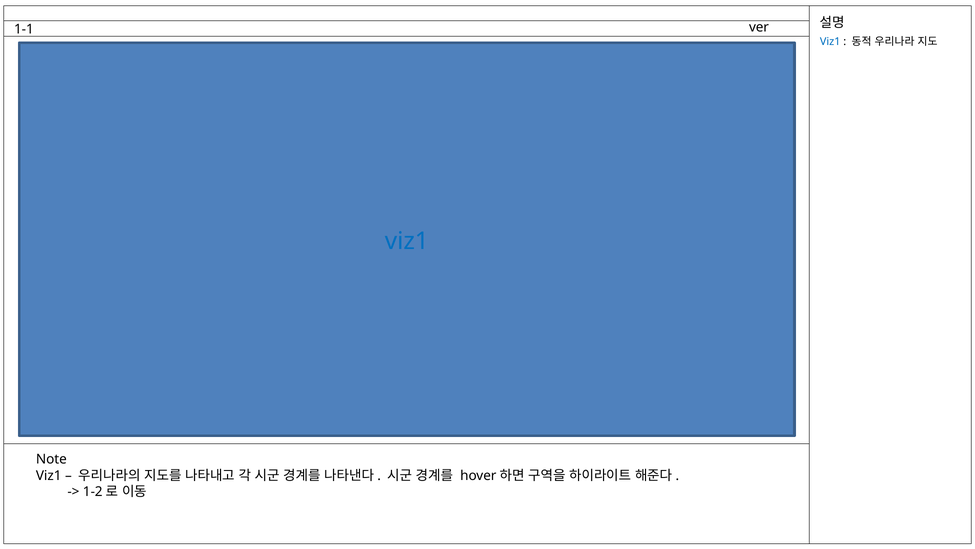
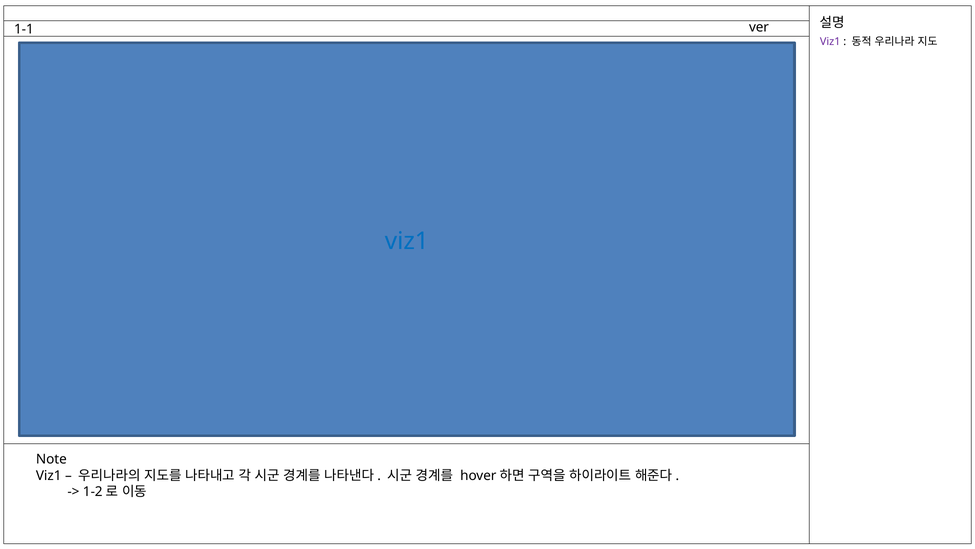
Viz1 colour: blue -> purple (830, 42)
